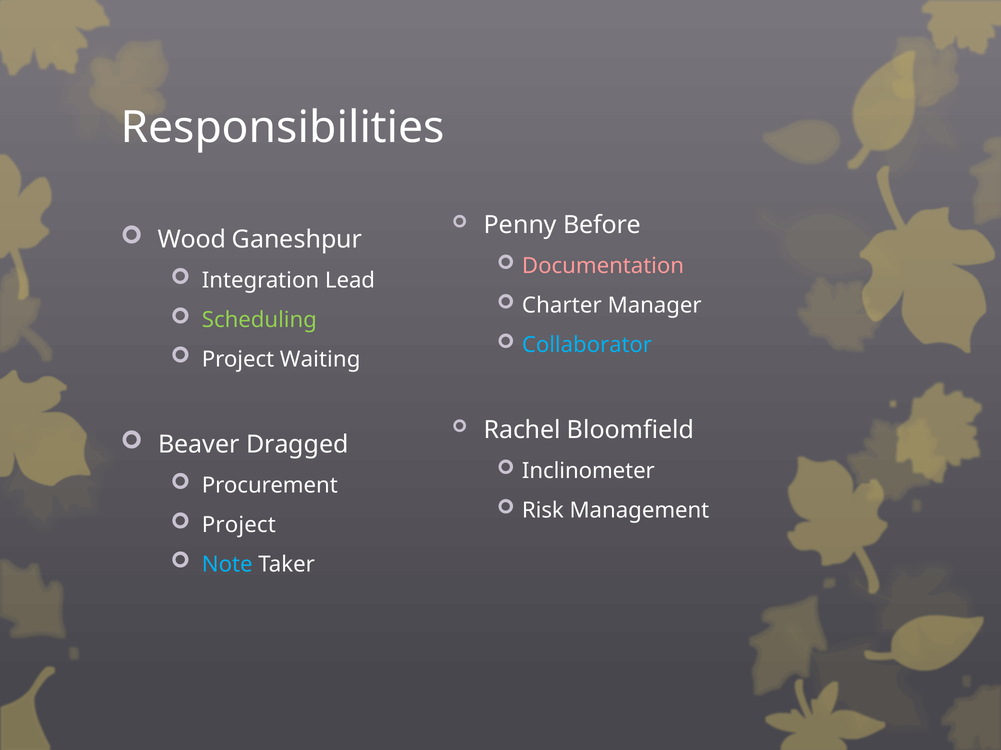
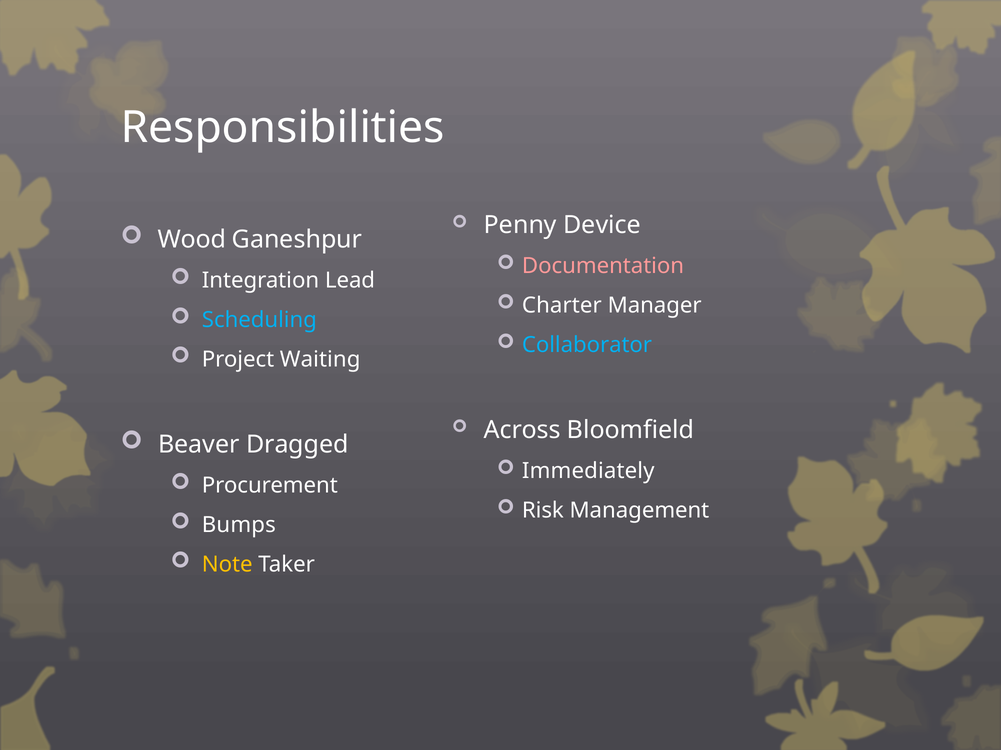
Before: Before -> Device (602, 225)
Scheduling colour: light green -> light blue (259, 320)
Rachel: Rachel -> Across (522, 430)
Inclinometer: Inclinometer -> Immediately (588, 471)
Project: Project -> Bumps (239, 525)
Note colour: light blue -> yellow (227, 565)
